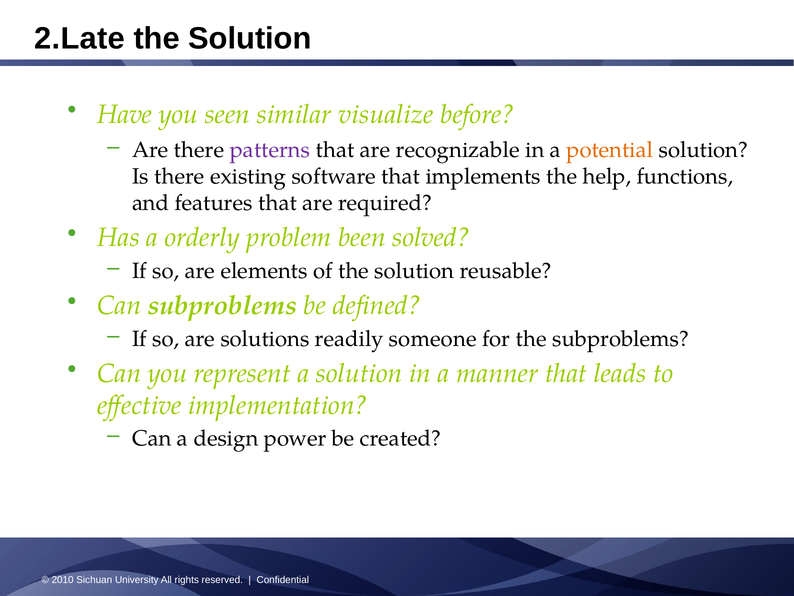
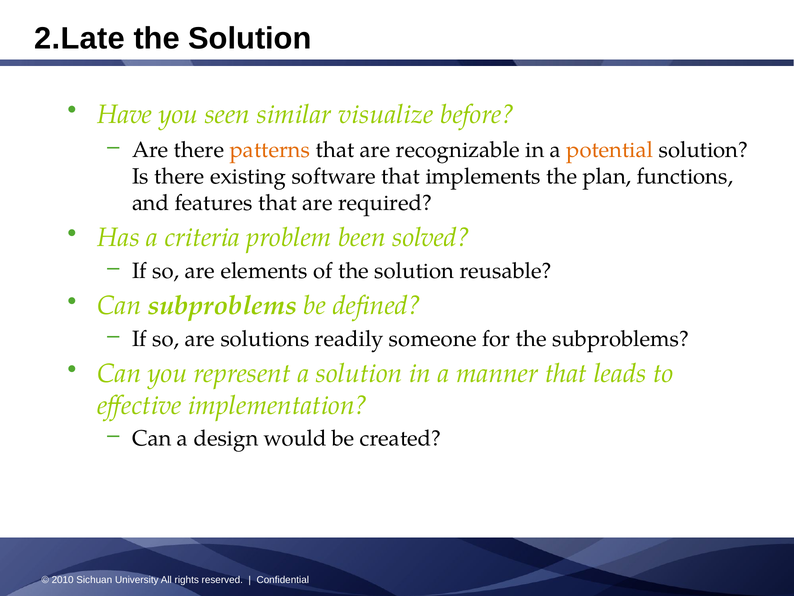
patterns colour: purple -> orange (270, 150)
help: help -> plan (607, 176)
orderly: orderly -> criteria (202, 237)
power: power -> would (295, 438)
